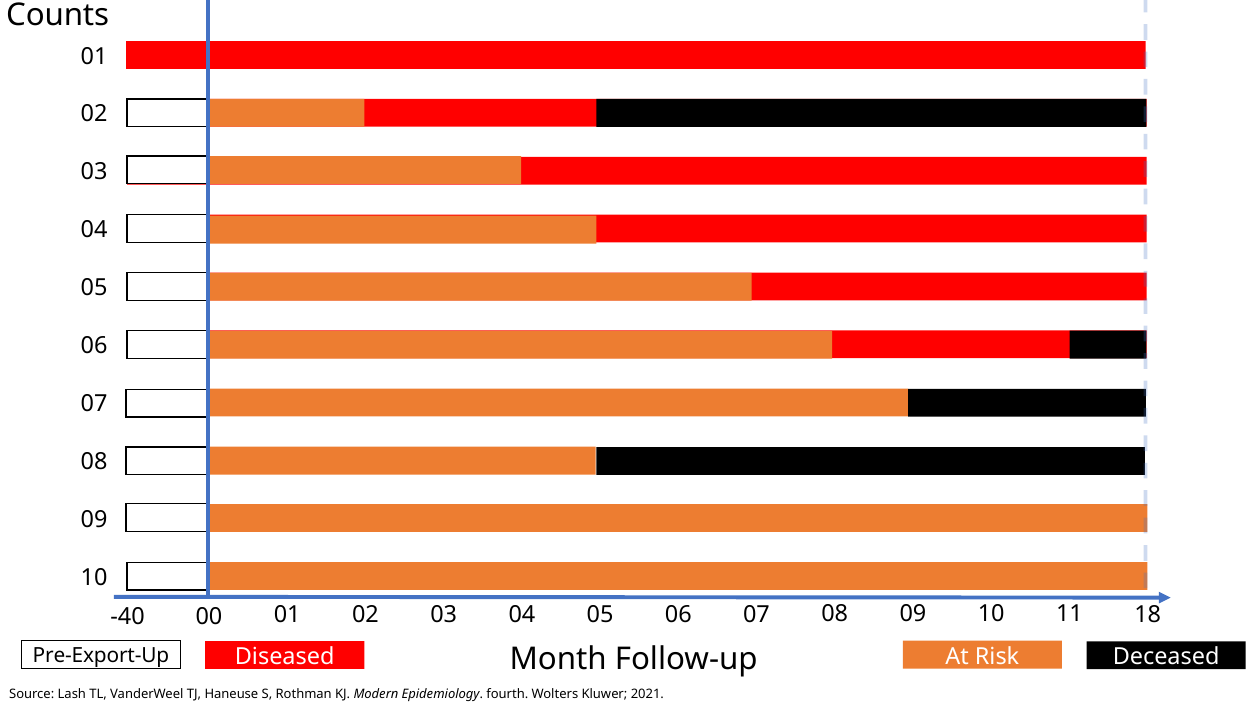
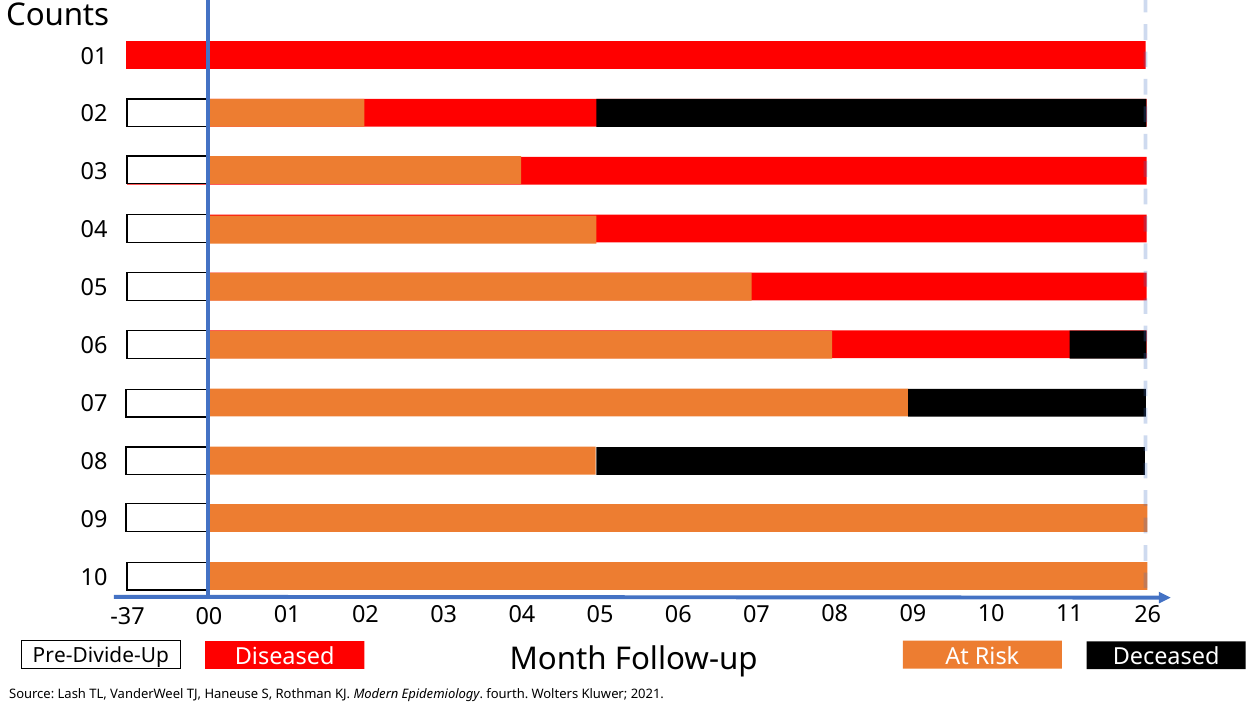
-40: -40 -> -37 (128, 617)
18: 18 -> 26 (1148, 615)
Pre-Export-Up: Pre-Export-Up -> Pre-Divide-Up (101, 656)
